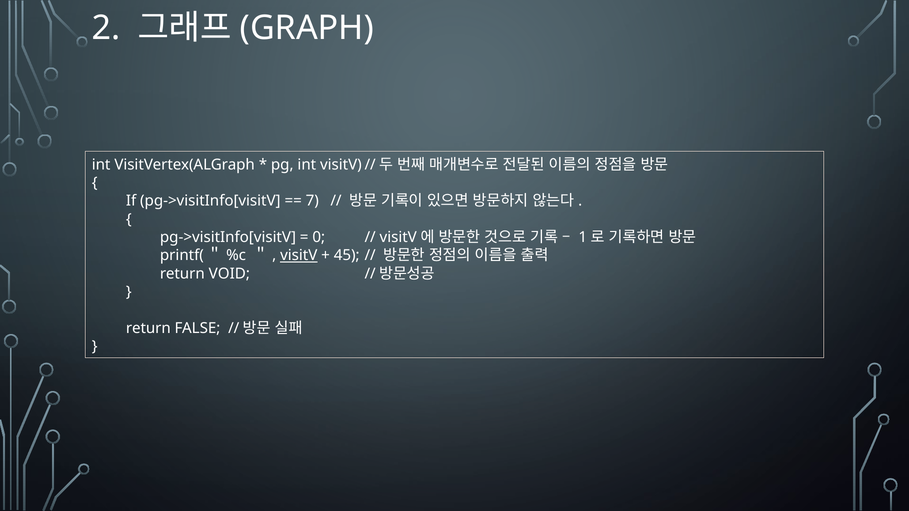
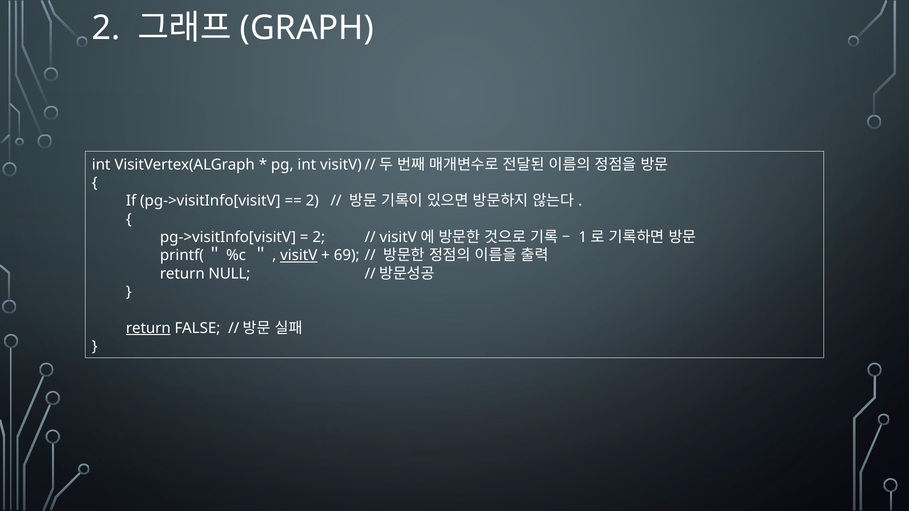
7: 7 -> 2 (312, 201)
0: 0 -> 2 (319, 237)
45: 45 -> 69 (347, 256)
VOID: VOID -> NULL (229, 274)
return underline: none -> present (148, 328)
